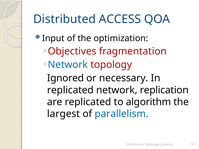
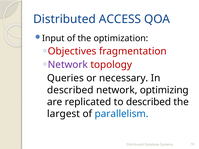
Network colour: blue -> purple (68, 65)
Ignored: Ignored -> Queries (65, 78)
replicated: replicated -> described (70, 90)
replication: replication -> optimizing (164, 90)
to algorithm: algorithm -> described (149, 102)
